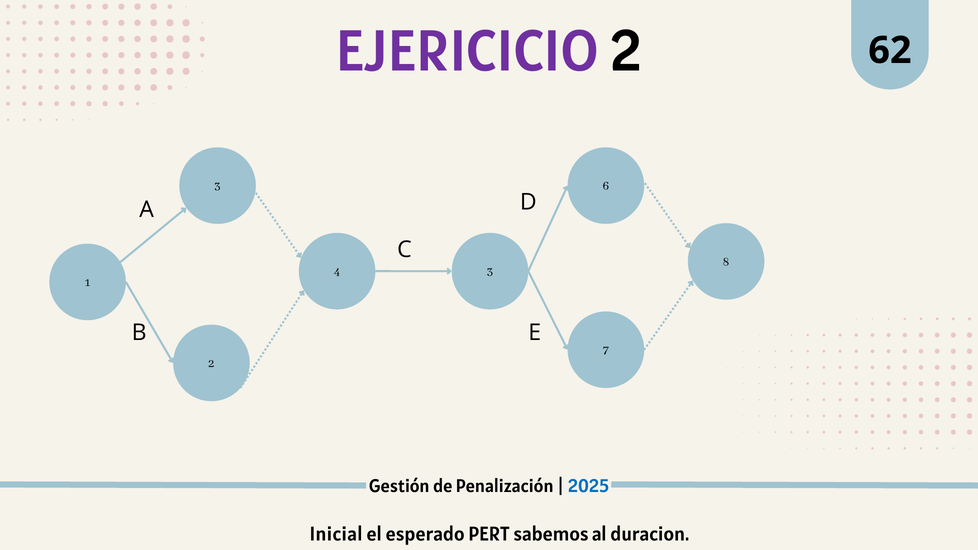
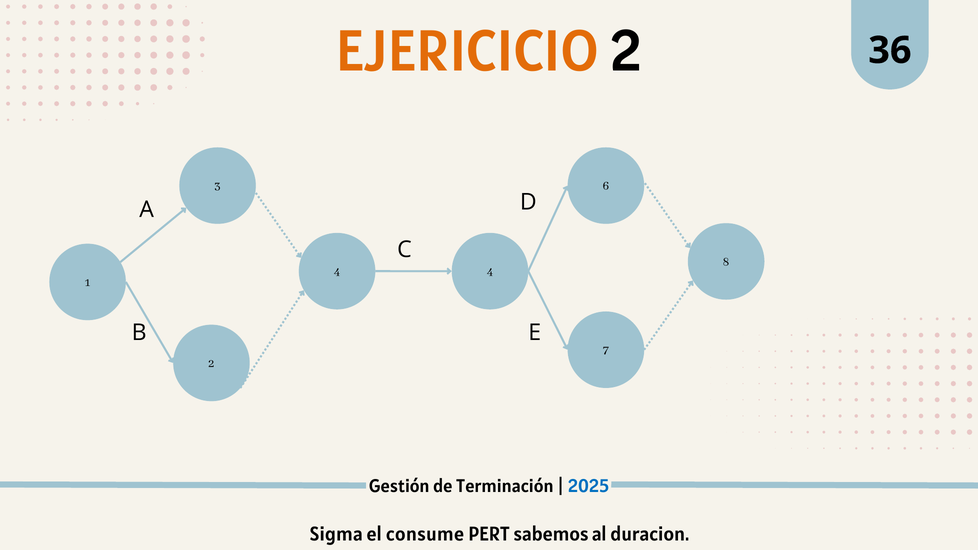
EJERICICIO colour: purple -> orange (467, 52)
62: 62 -> 36 (890, 50)
4 3: 3 -> 4 (490, 271)
Penalización: Penalización -> Terminación (505, 487)
Inicial: Inicial -> Sigma (336, 534)
esperado: esperado -> consume (425, 534)
